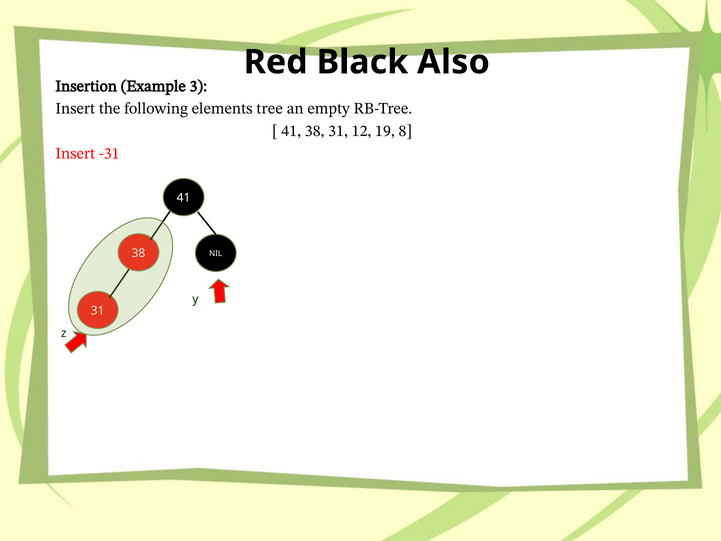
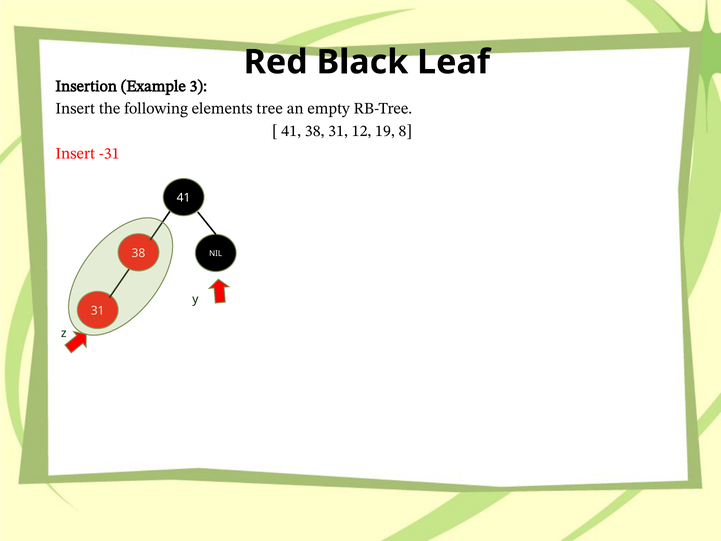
Also: Also -> Leaf (454, 62)
